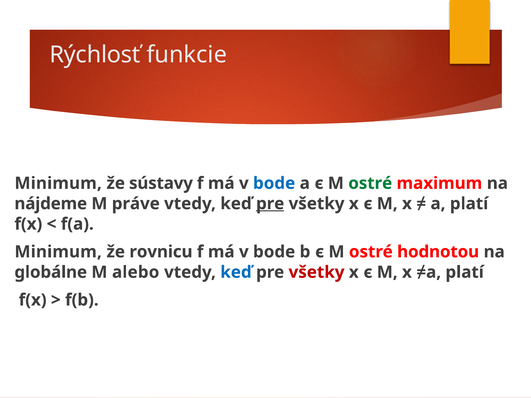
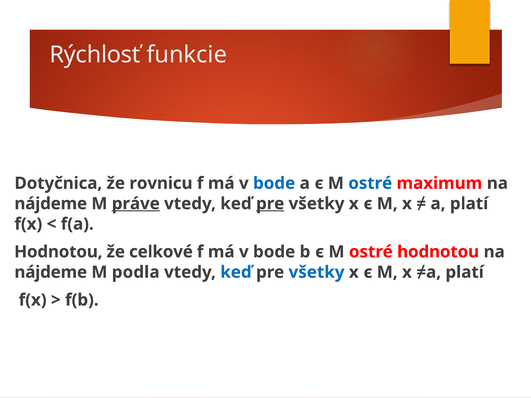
Minimum: Minimum -> Dotyčnica (58, 183)
sústavy: sústavy -> rovnicu (161, 183)
ostré colour: green -> blue (370, 183)
práve underline: none -> present (136, 204)
Minimum: Minimum -> Hodnotou (58, 252)
rovnicu: rovnicu -> celkové (161, 252)
globálne: globálne -> nájdeme (51, 272)
alebo: alebo -> podla (136, 272)
všetky colour: red -> blue (317, 272)
